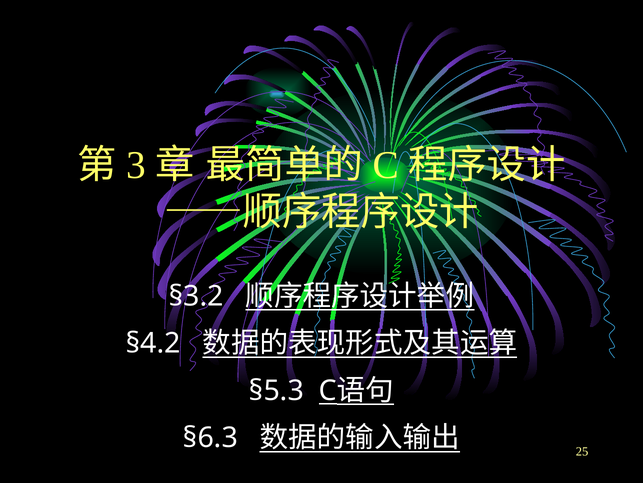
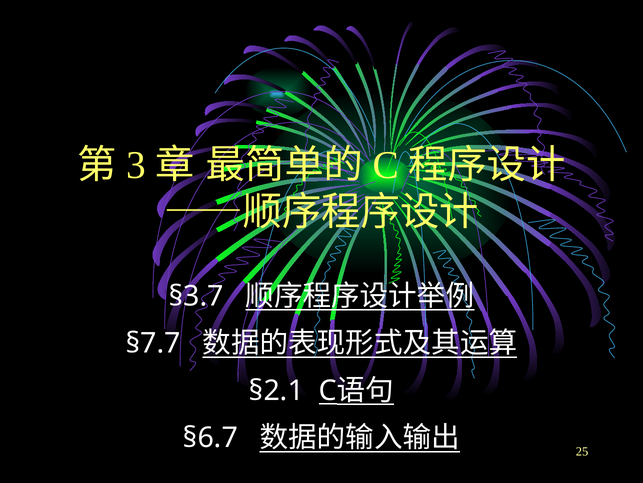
§3.2: §3.2 -> §3.7 (196, 296)
§4.2: §4.2 -> §7.7 (153, 343)
§5.3: §5.3 -> §2.1 (276, 390)
§6.3: §6.3 -> §6.7 (210, 437)
